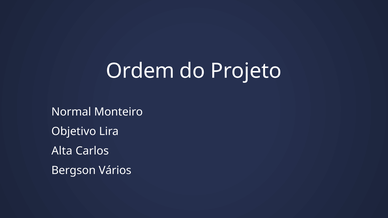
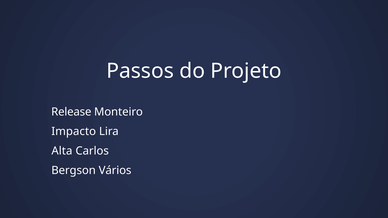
Ordem: Ordem -> Passos (140, 71)
Normal: Normal -> Release (71, 112)
Objetivo: Objetivo -> Impacto (74, 132)
